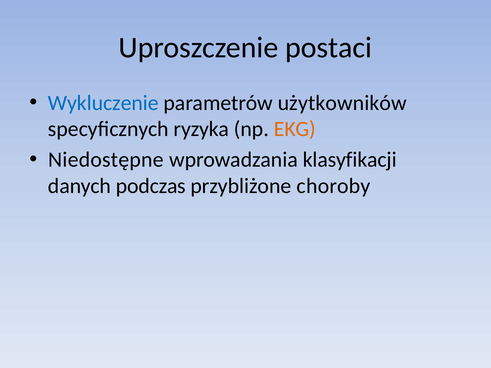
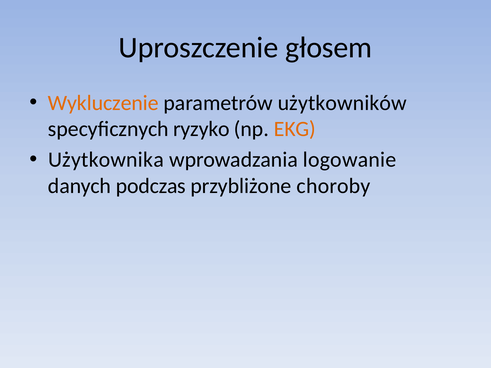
postaci: postaci -> głosem (329, 48)
Wykluczenie colour: blue -> orange (103, 103)
ryzyka: ryzyka -> ryzyko (201, 129)
Niedostępne: Niedostępne -> Użytkownika (106, 160)
klasyfikacji: klasyfikacji -> logowanie (350, 160)
